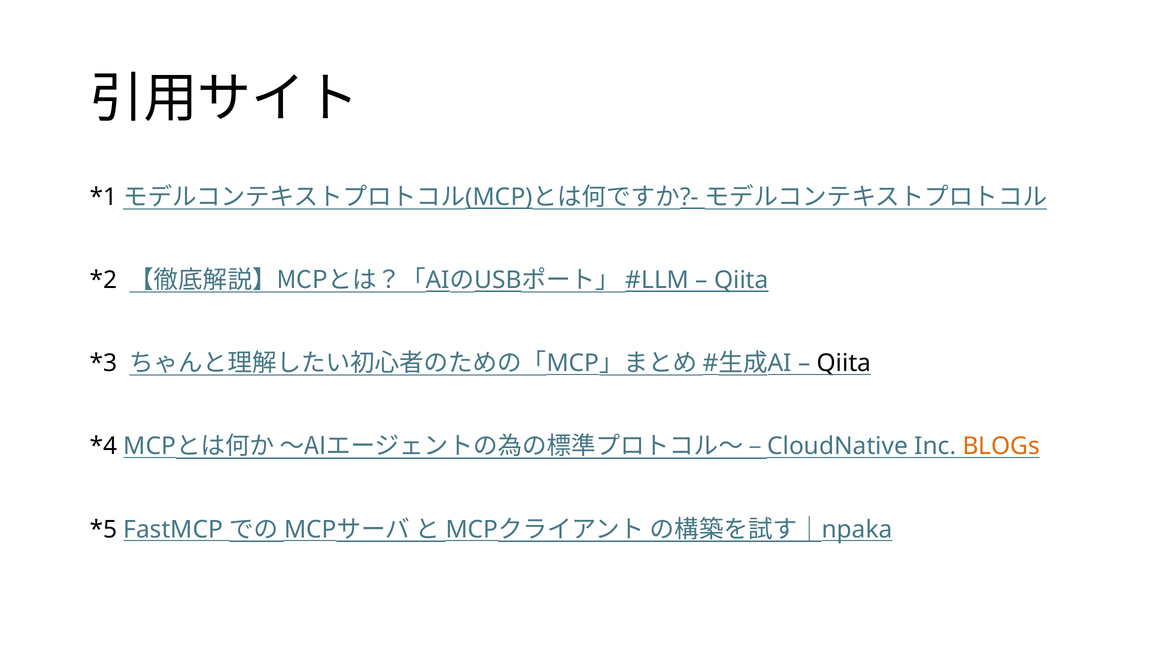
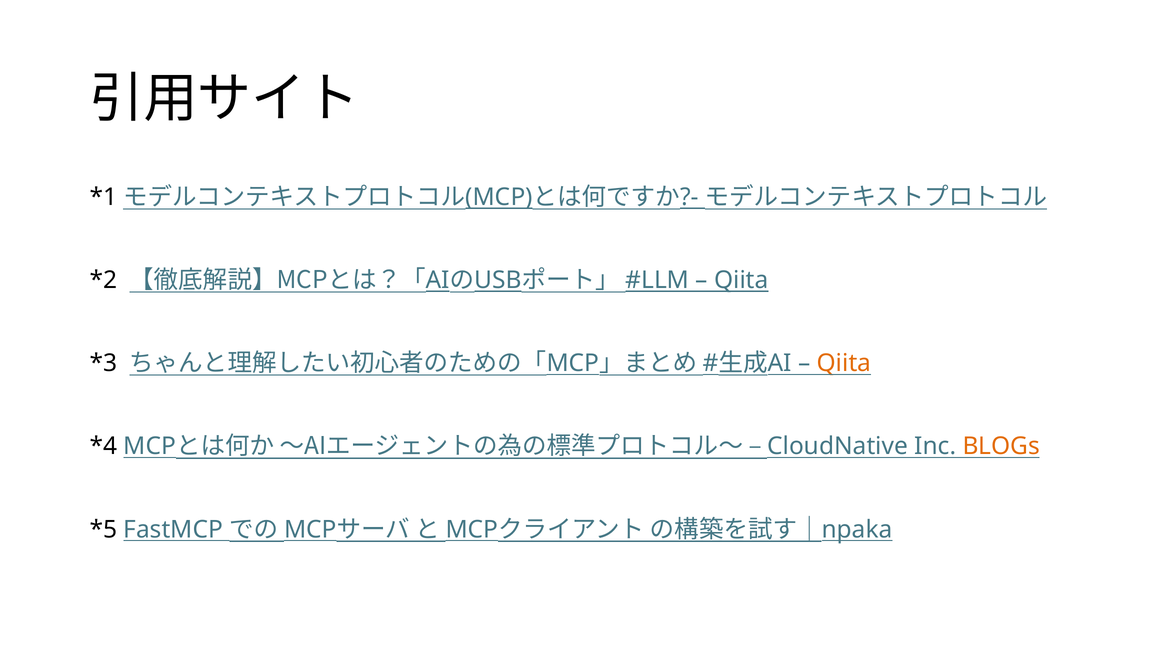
Qiita colour: black -> orange (844, 363)
